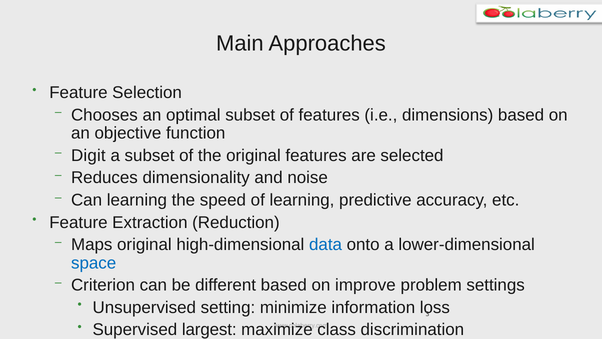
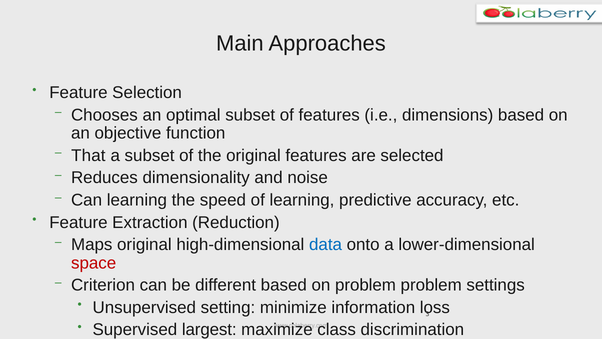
Digit: Digit -> That (88, 155)
space colour: blue -> red (94, 263)
on improve: improve -> problem (365, 285)
